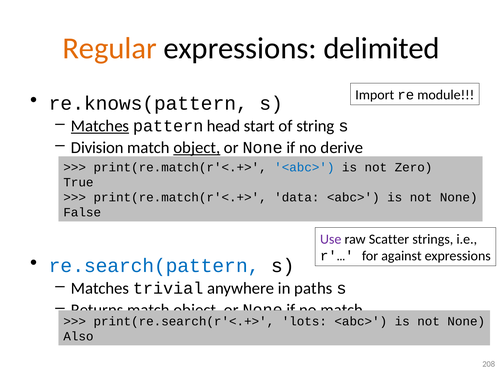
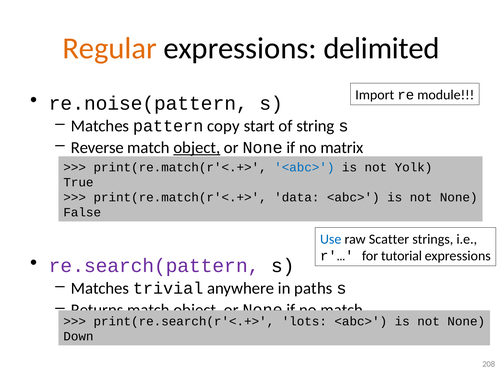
re.knows(pattern: re.knows(pattern -> re.noise(pattern (148, 103)
Matches underline: present -> none (100, 126)
head: head -> copy (223, 126)
Division: Division -> Reverse (97, 148)
derive: derive -> matrix (342, 148)
Zero: Zero -> Yolk (414, 167)
Use colour: purple -> blue (331, 240)
against: against -> tutorial (401, 256)
re.search(pattern colour: blue -> purple (154, 266)
Also: Also -> Down (78, 337)
